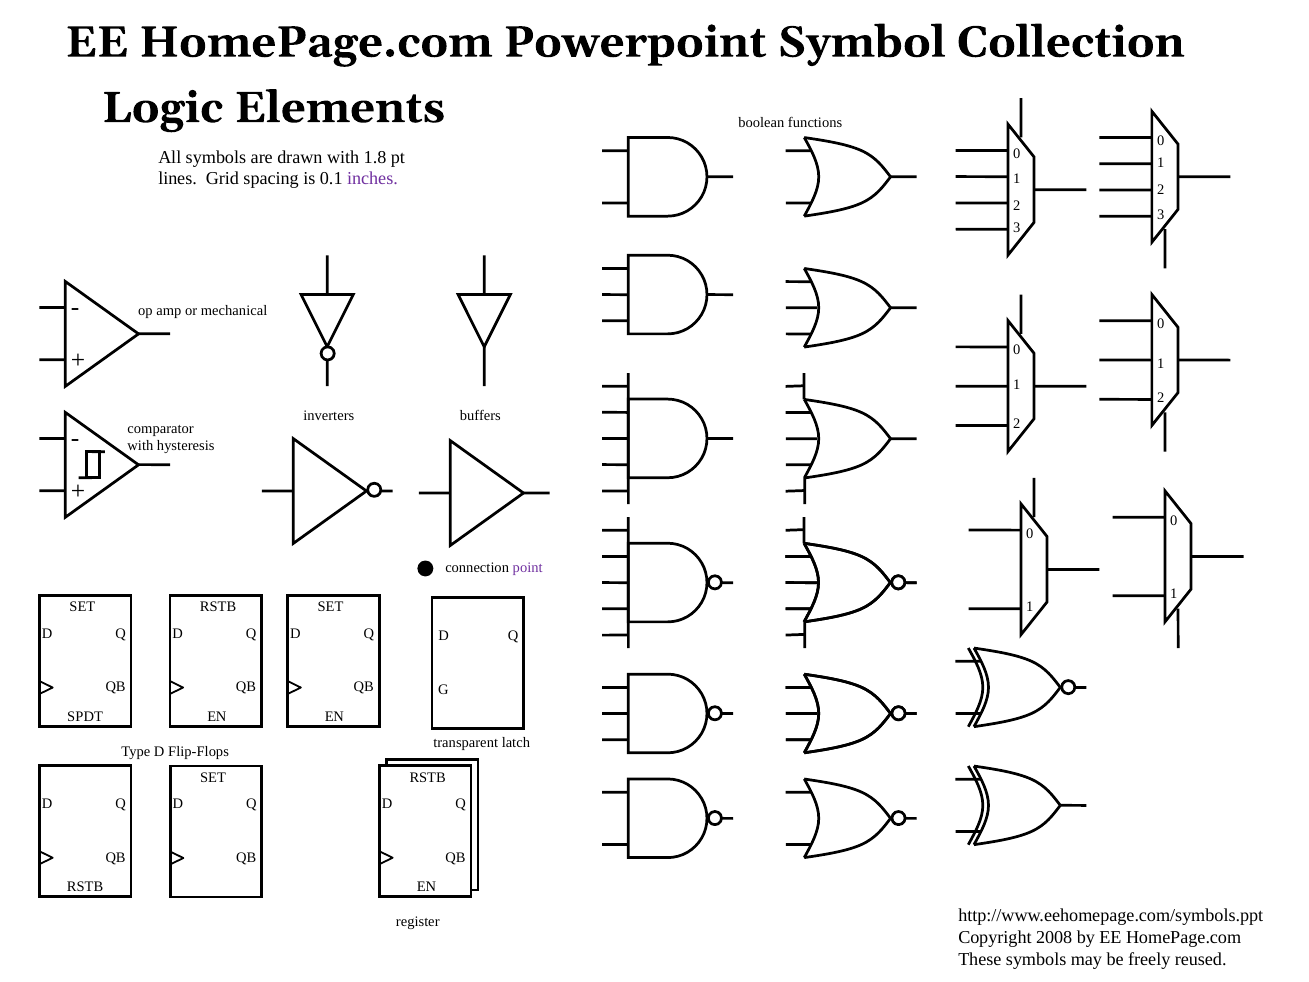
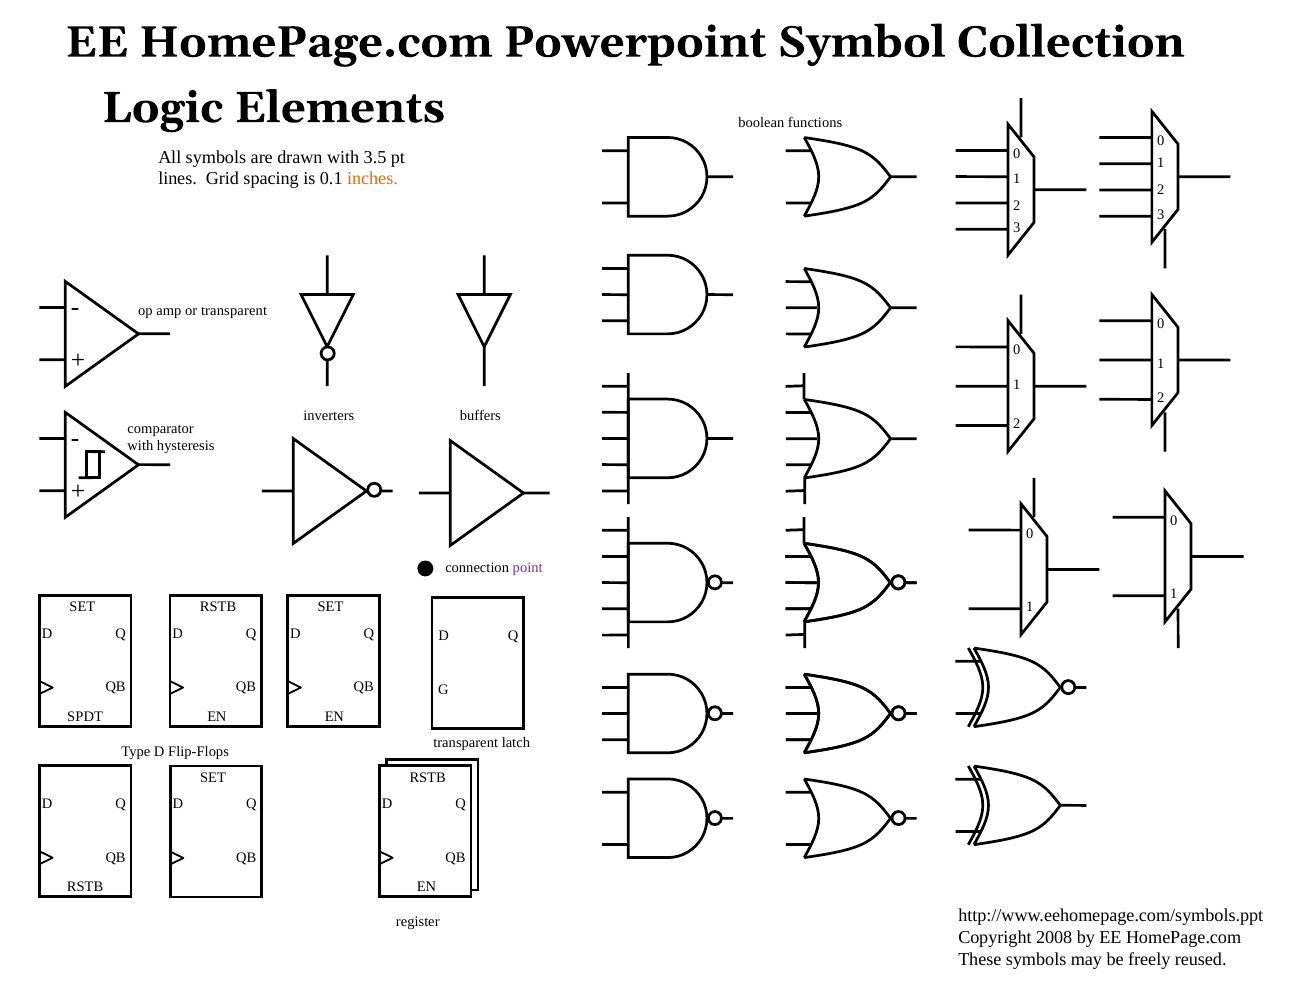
1.8: 1.8 -> 3.5 (375, 157)
inches colour: purple -> orange (372, 179)
or mechanical: mechanical -> transparent (234, 311)
